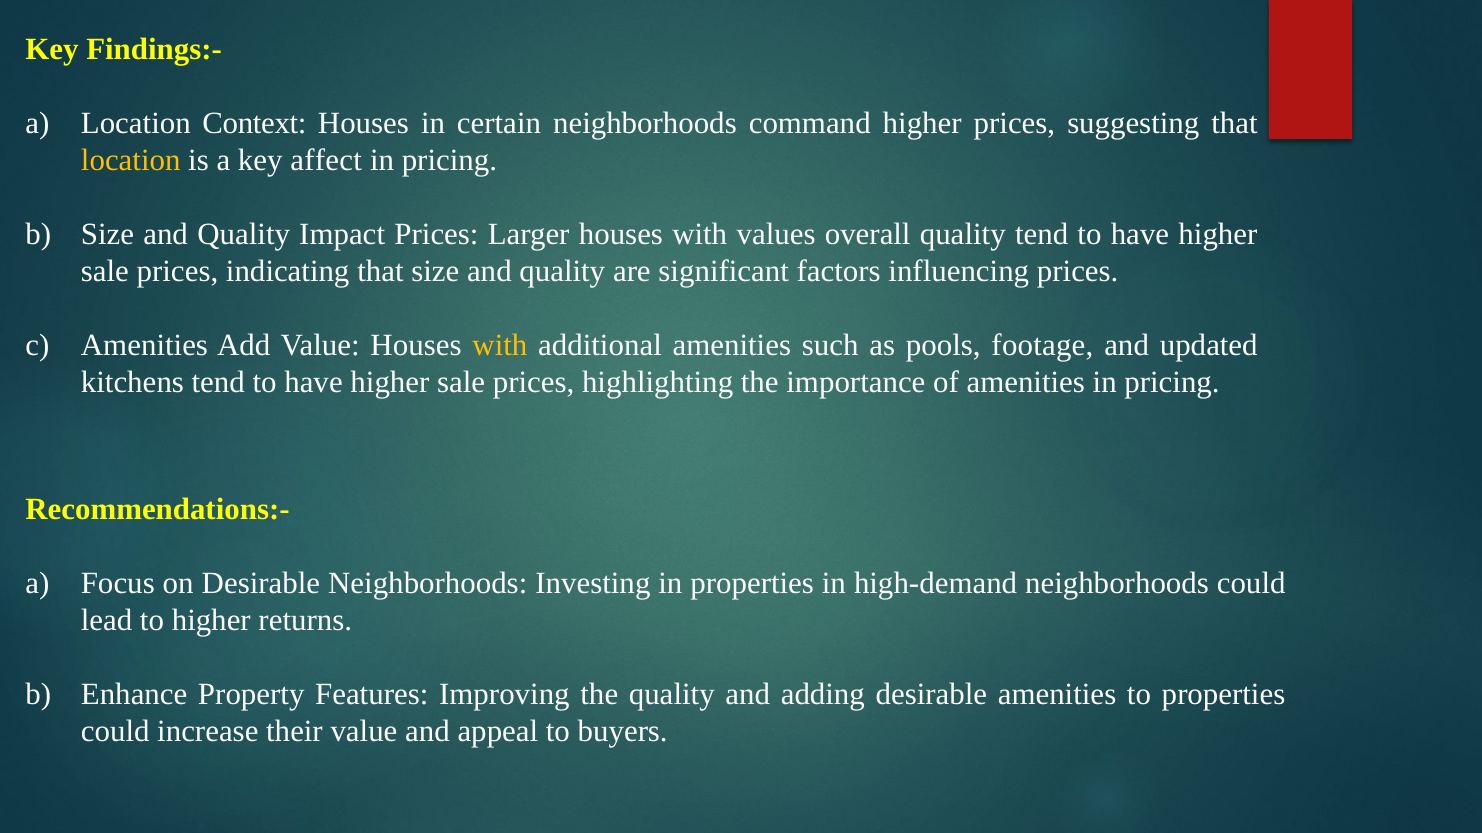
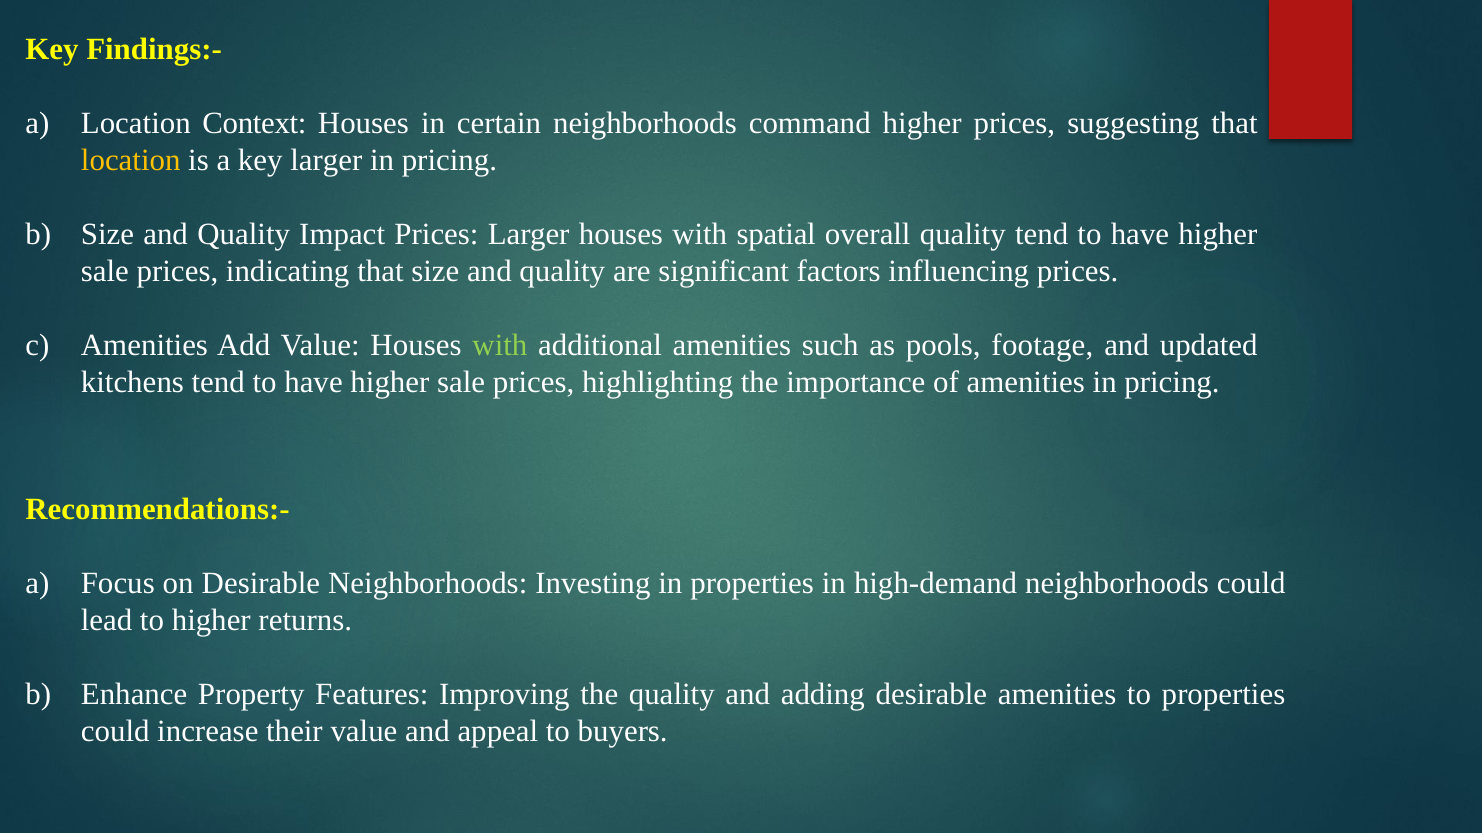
key affect: affect -> larger (326, 160)
values: values -> spatial (776, 234)
with colour: yellow -> light green (500, 346)
